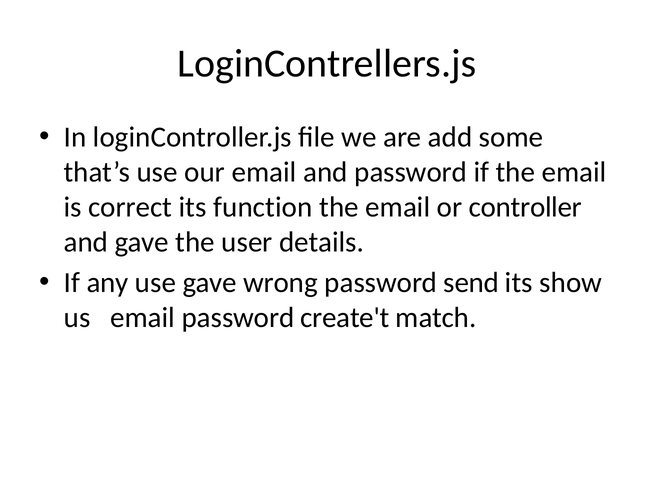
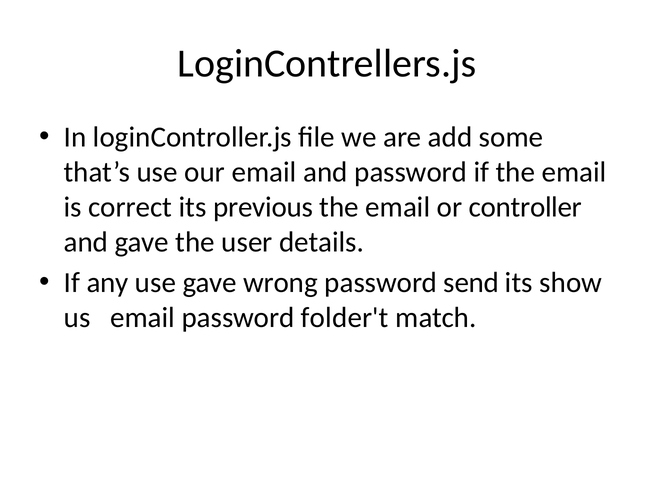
function: function -> previous (263, 207)
create't: create't -> folder't (345, 317)
